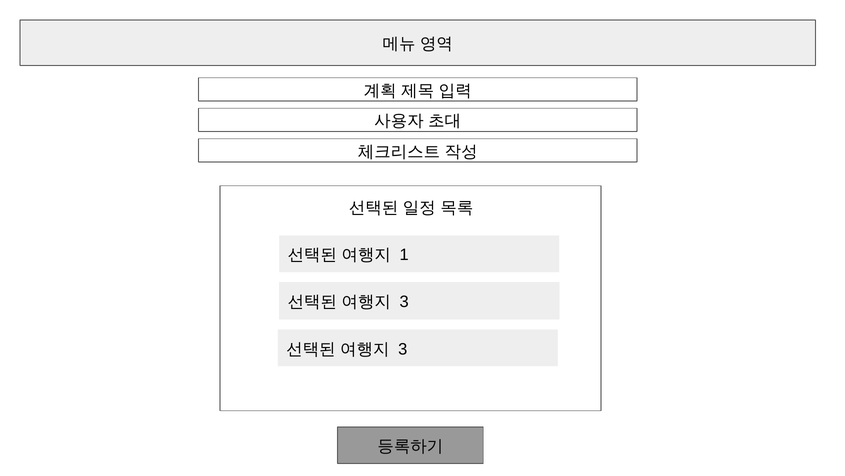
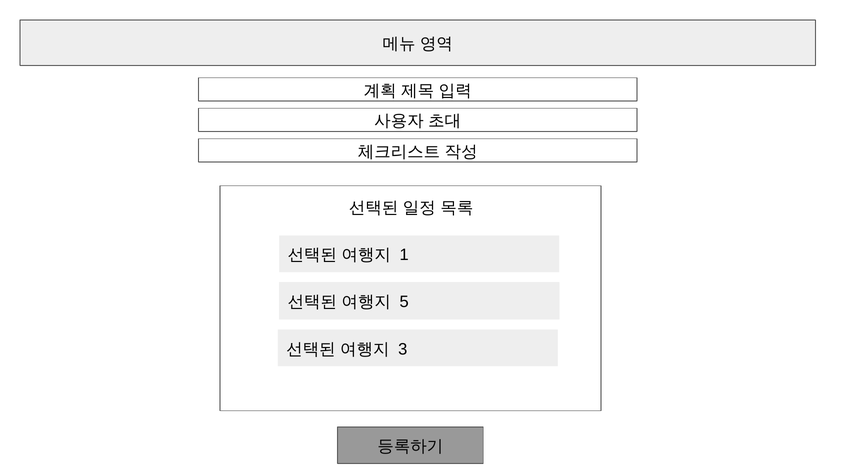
3: 3 -> 5 (404, 302)
